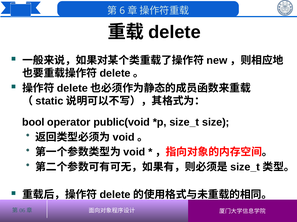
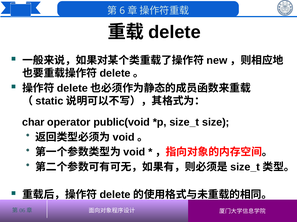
bool: bool -> char (33, 123)
